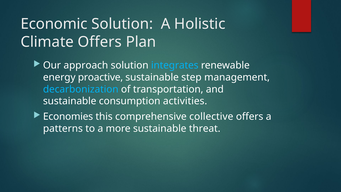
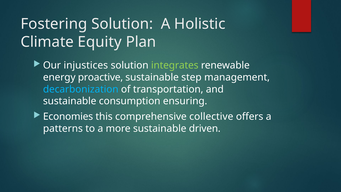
Economic: Economic -> Fostering (54, 24)
Climate Offers: Offers -> Equity (100, 42)
approach: approach -> injustices (86, 65)
integrates colour: light blue -> light green (175, 65)
activities: activities -> ensuring (185, 101)
threat: threat -> driven (205, 128)
